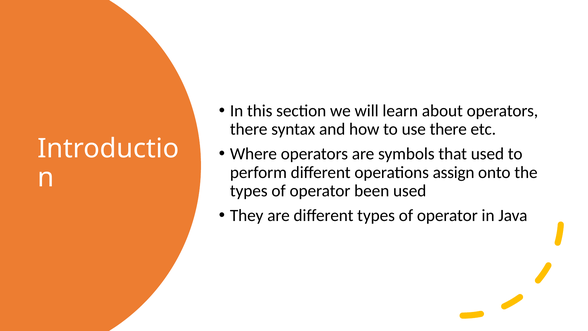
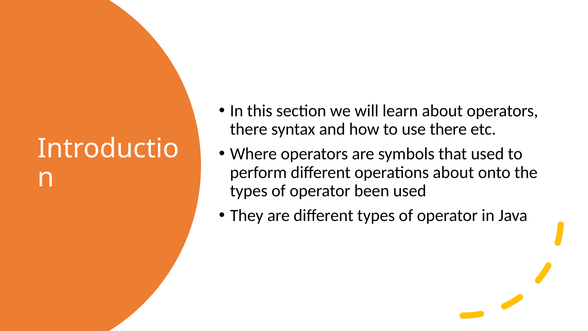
operations assign: assign -> about (453, 172)
